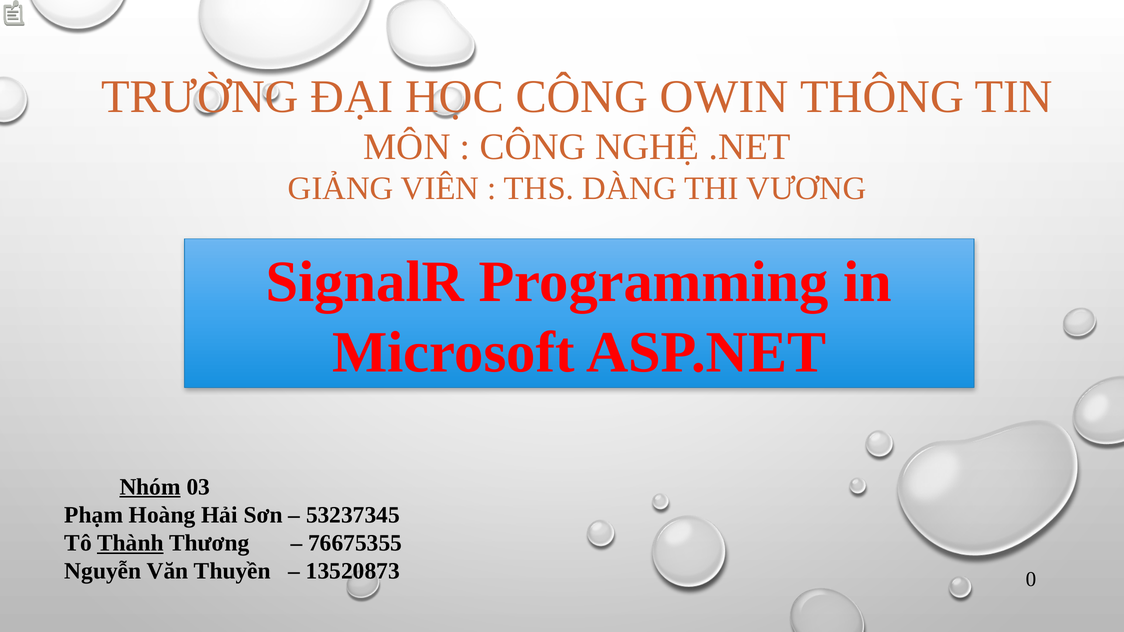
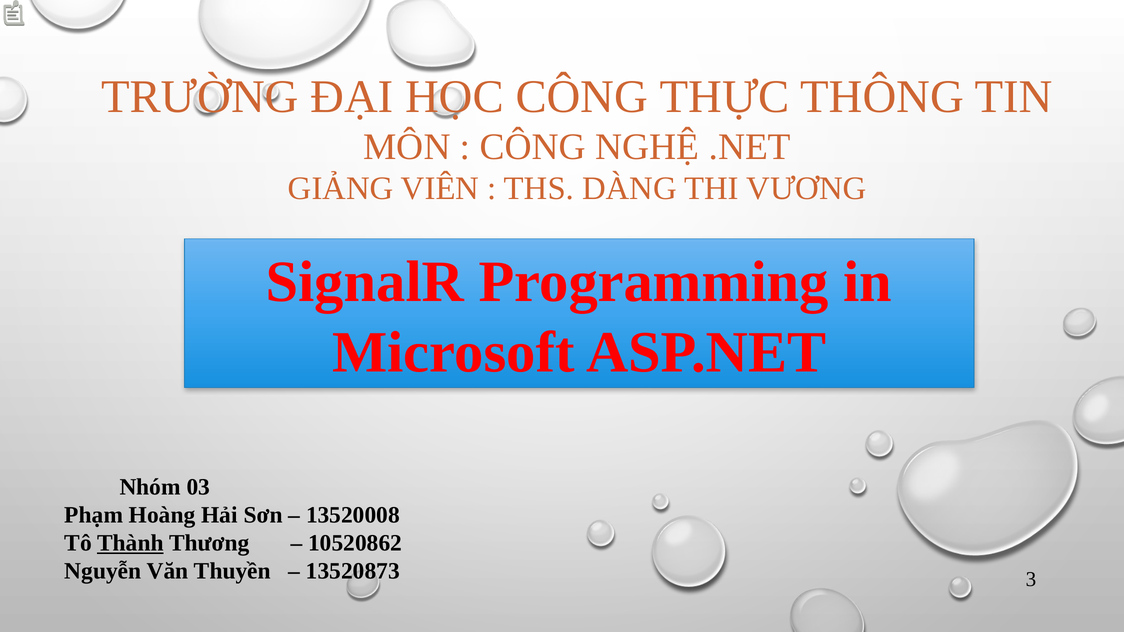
OWIN: OWIN -> THỰC (725, 97)
Nhóm underline: present -> none (150, 487)
53237345: 53237345 -> 13520008 (353, 515)
76675355: 76675355 -> 10520862 (355, 543)
0: 0 -> 3 (1031, 579)
